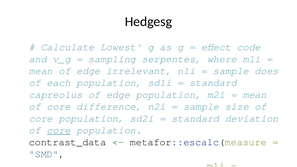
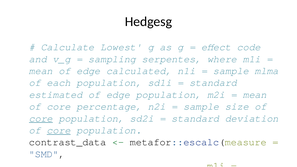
irrelevant: irrelevant -> calculated (139, 71)
does: does -> mlma (267, 71)
capreolus: capreolus -> estimated (56, 95)
difference: difference -> percentage (109, 107)
core underline: none -> present (41, 118)
